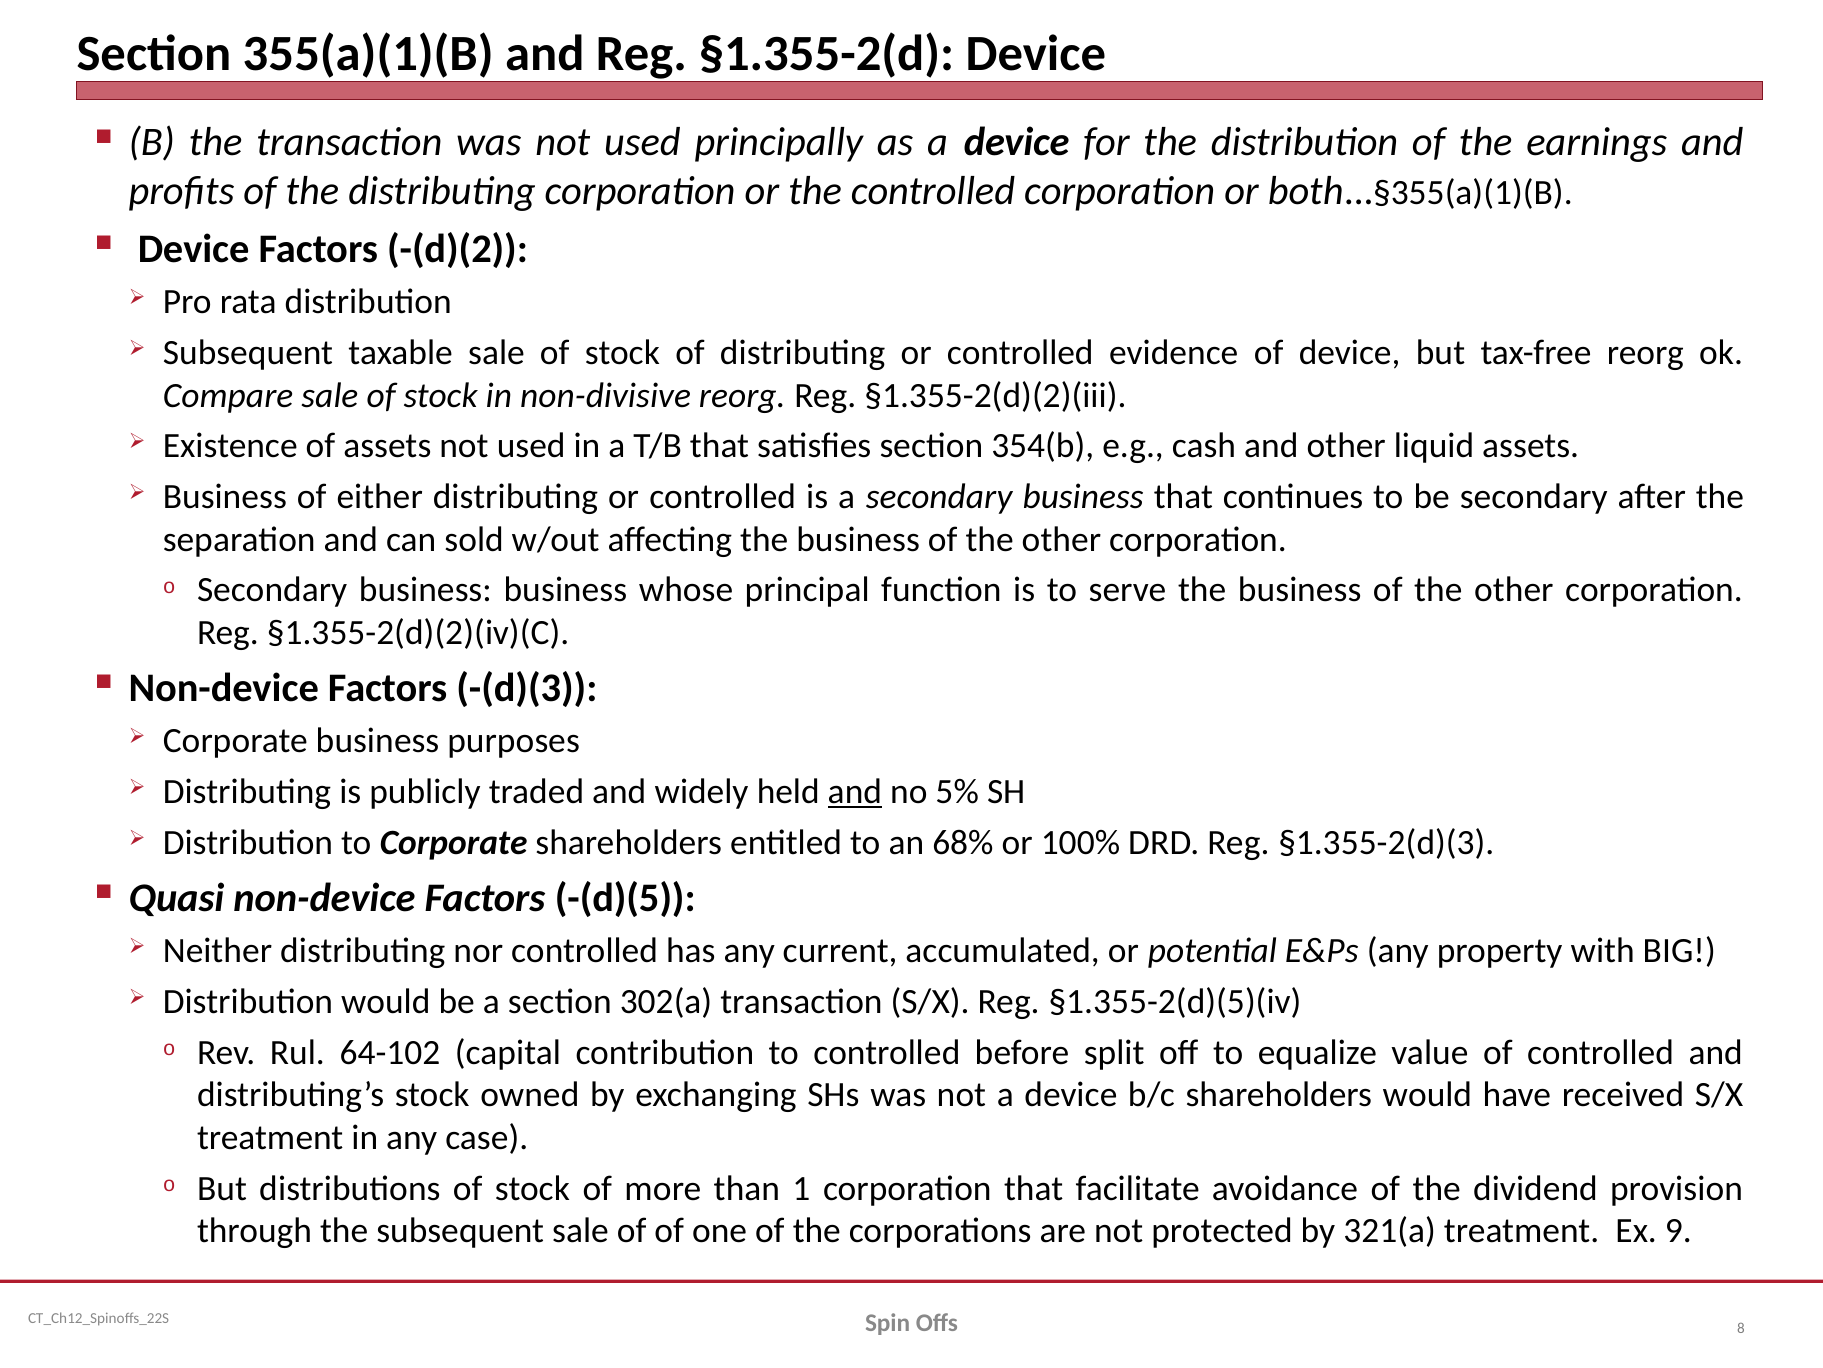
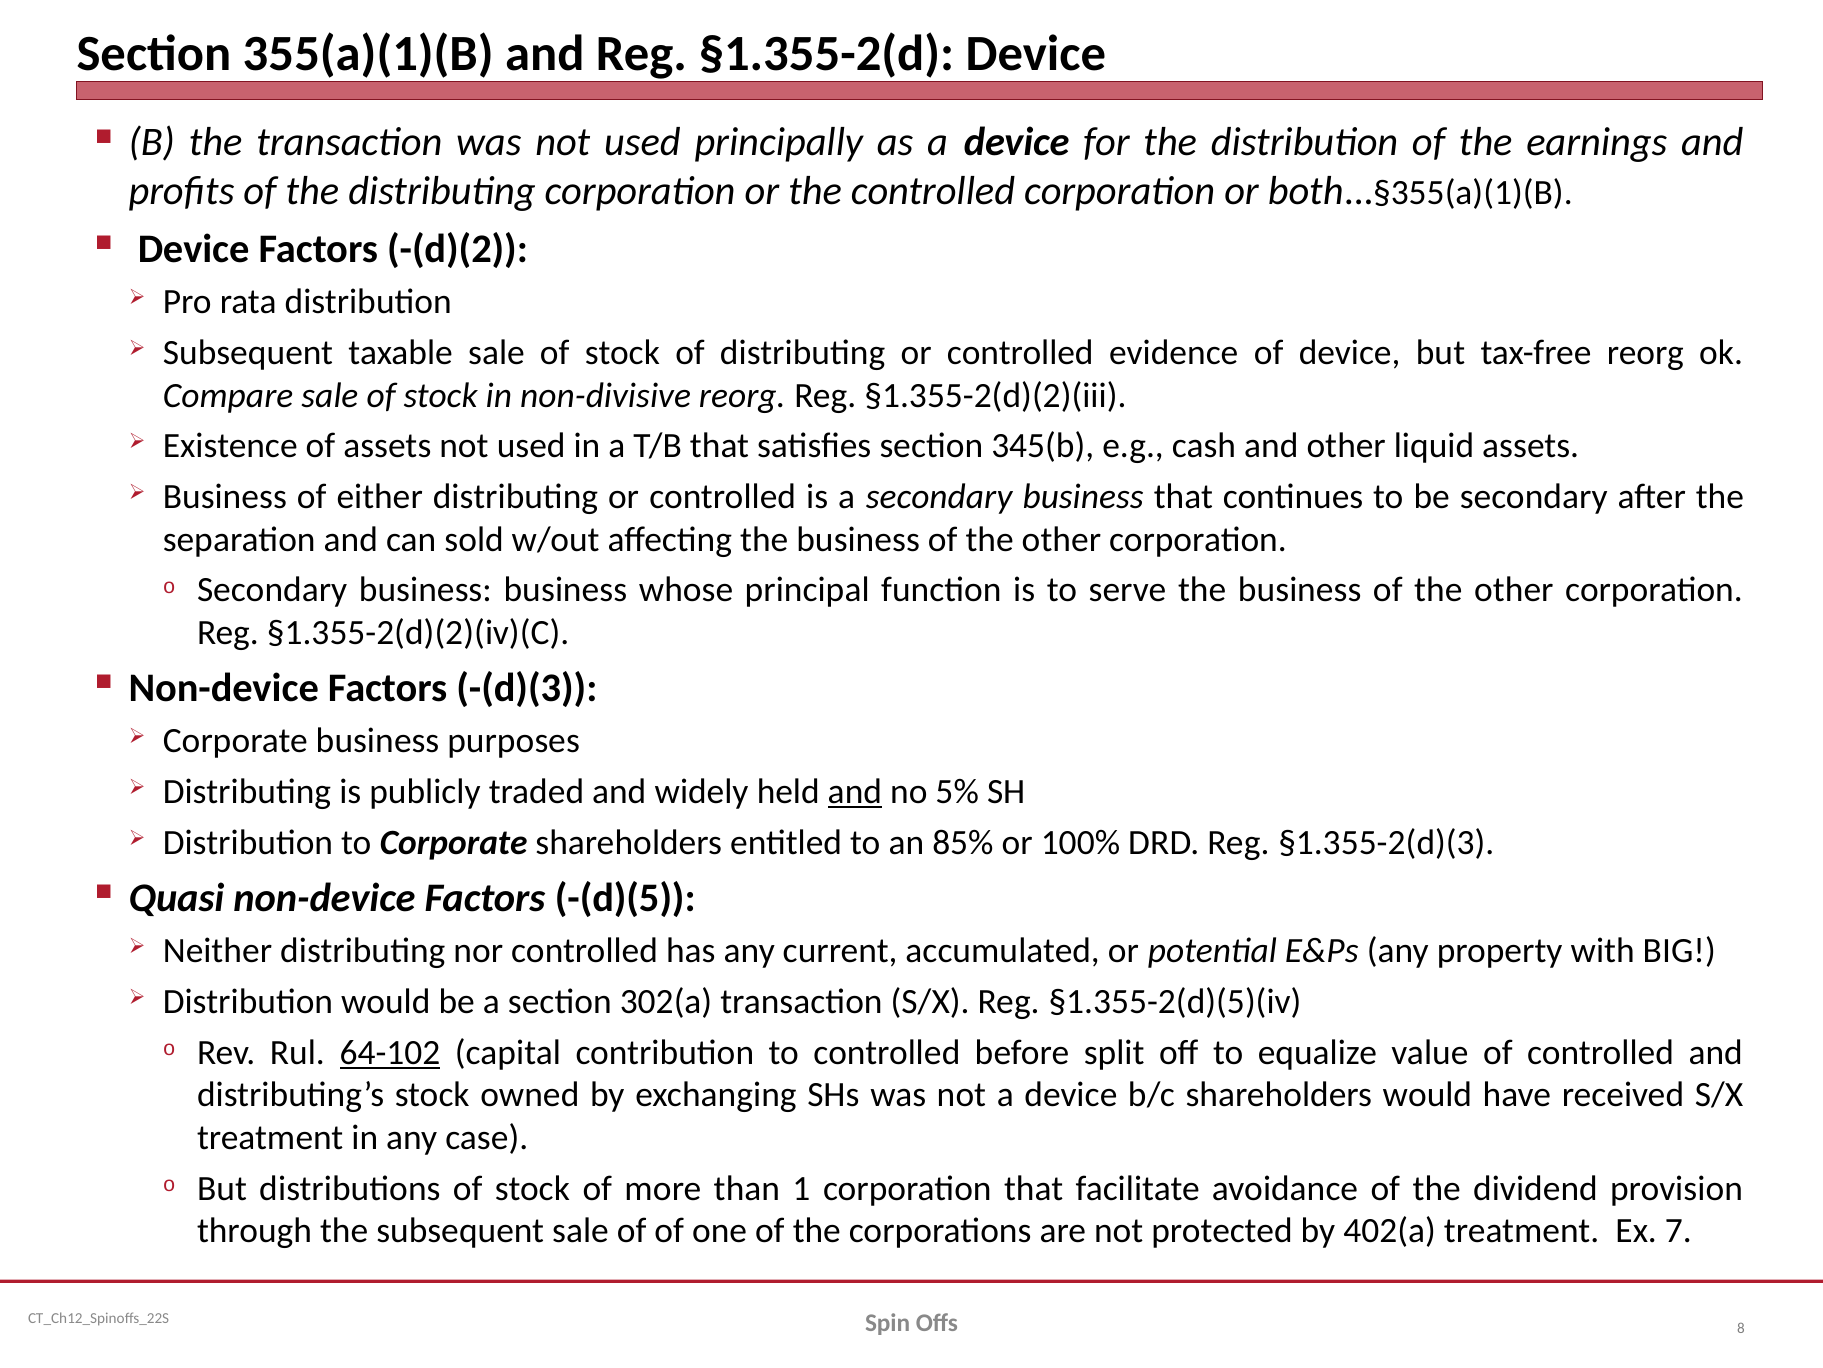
354(b: 354(b -> 345(b (1043, 446)
68%: 68% -> 85% (963, 842)
64-102 underline: none -> present (390, 1052)
321(a: 321(a -> 402(a (1390, 1230)
9: 9 -> 7 (1678, 1230)
